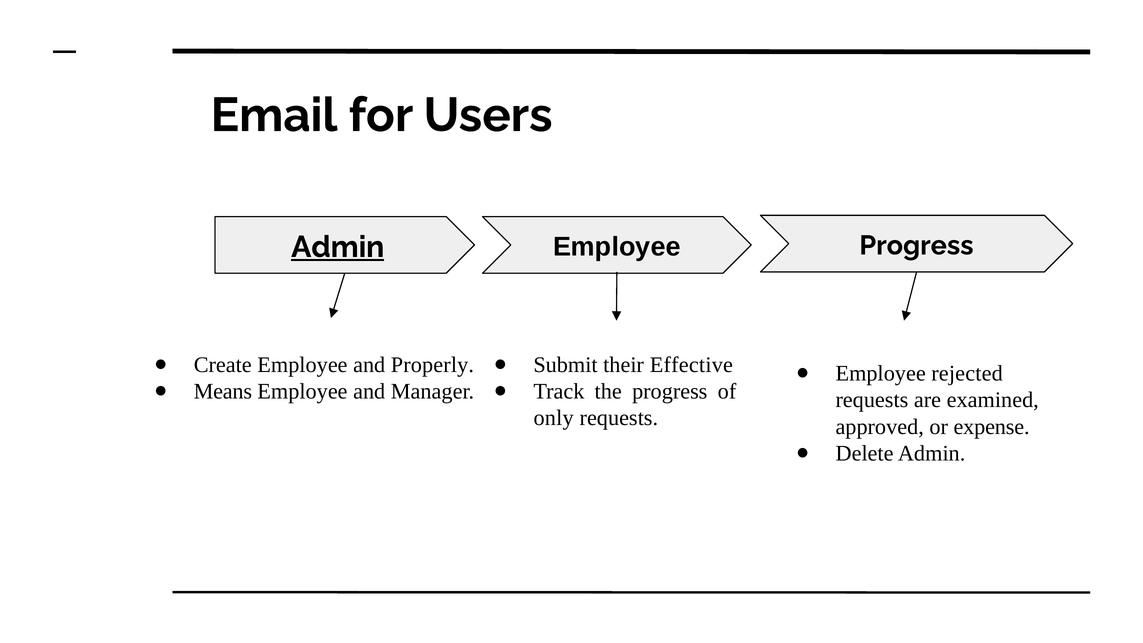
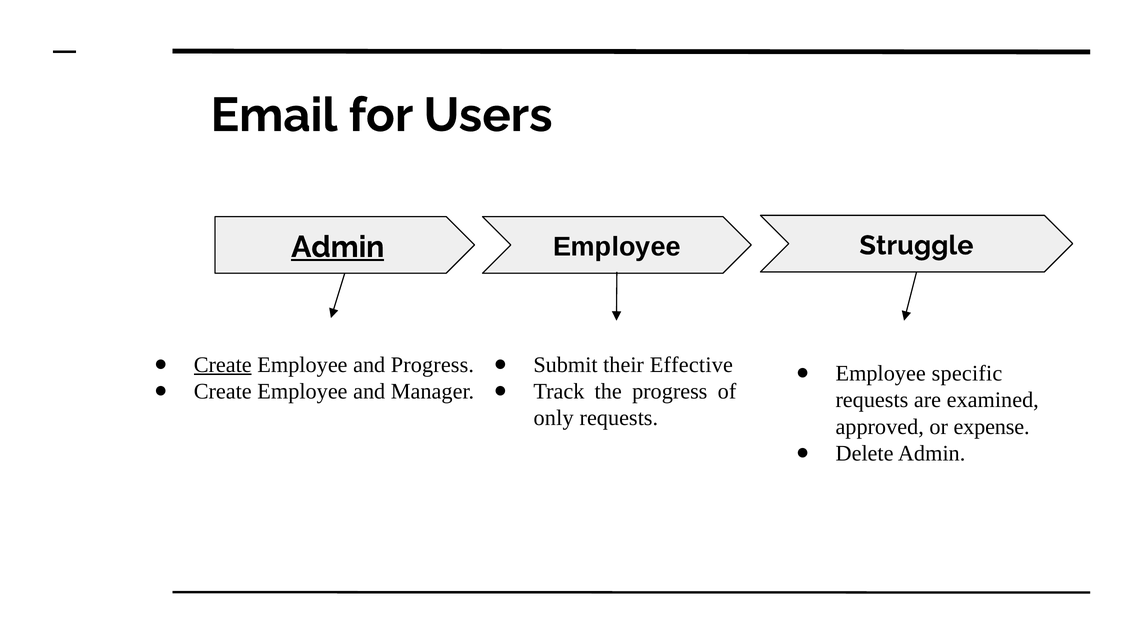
Progress: Progress -> Struggle (916, 245)
Create underline: none -> present (223, 365)
and Properly: Properly -> Progress (432, 365)
rejected: rejected -> specific (967, 373)
Means: Means -> Create (223, 391)
